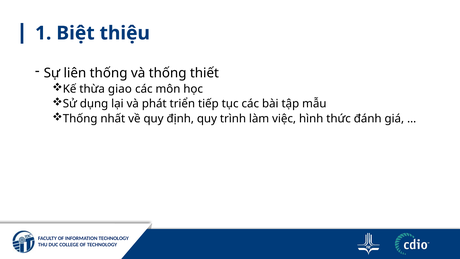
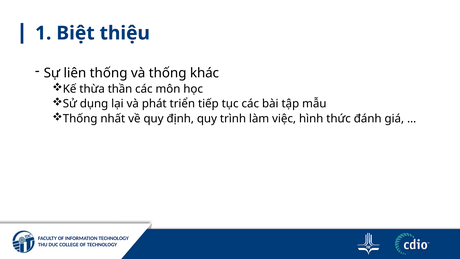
thiết: thiết -> khác (204, 73)
giao: giao -> thần (120, 89)
